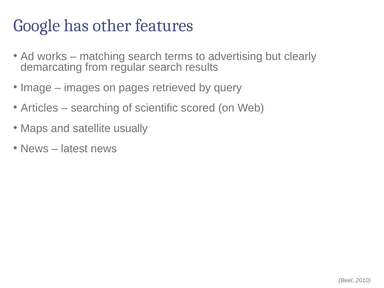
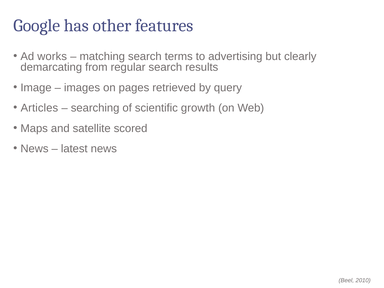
scored: scored -> growth (198, 108)
usually: usually -> scored (131, 128)
